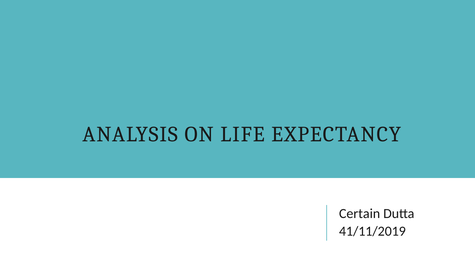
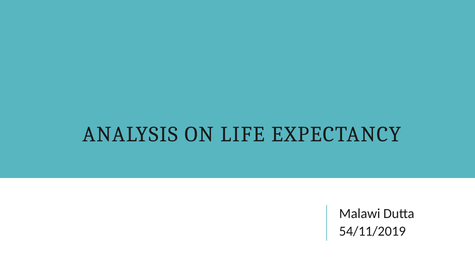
Certain: Certain -> Malawi (360, 214)
41/11/2019: 41/11/2019 -> 54/11/2019 (372, 231)
